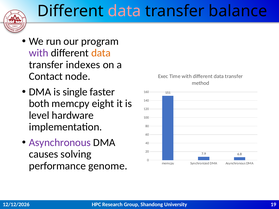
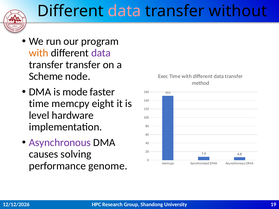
balance: balance -> without (238, 11)
with colour: purple -> orange (39, 53)
data colour: orange -> purple (101, 53)
transfer indexes: indexes -> transfer (83, 65)
Contact: Contact -> Scheme (46, 76)
single: single -> mode (75, 92)
both: both -> time (39, 104)
